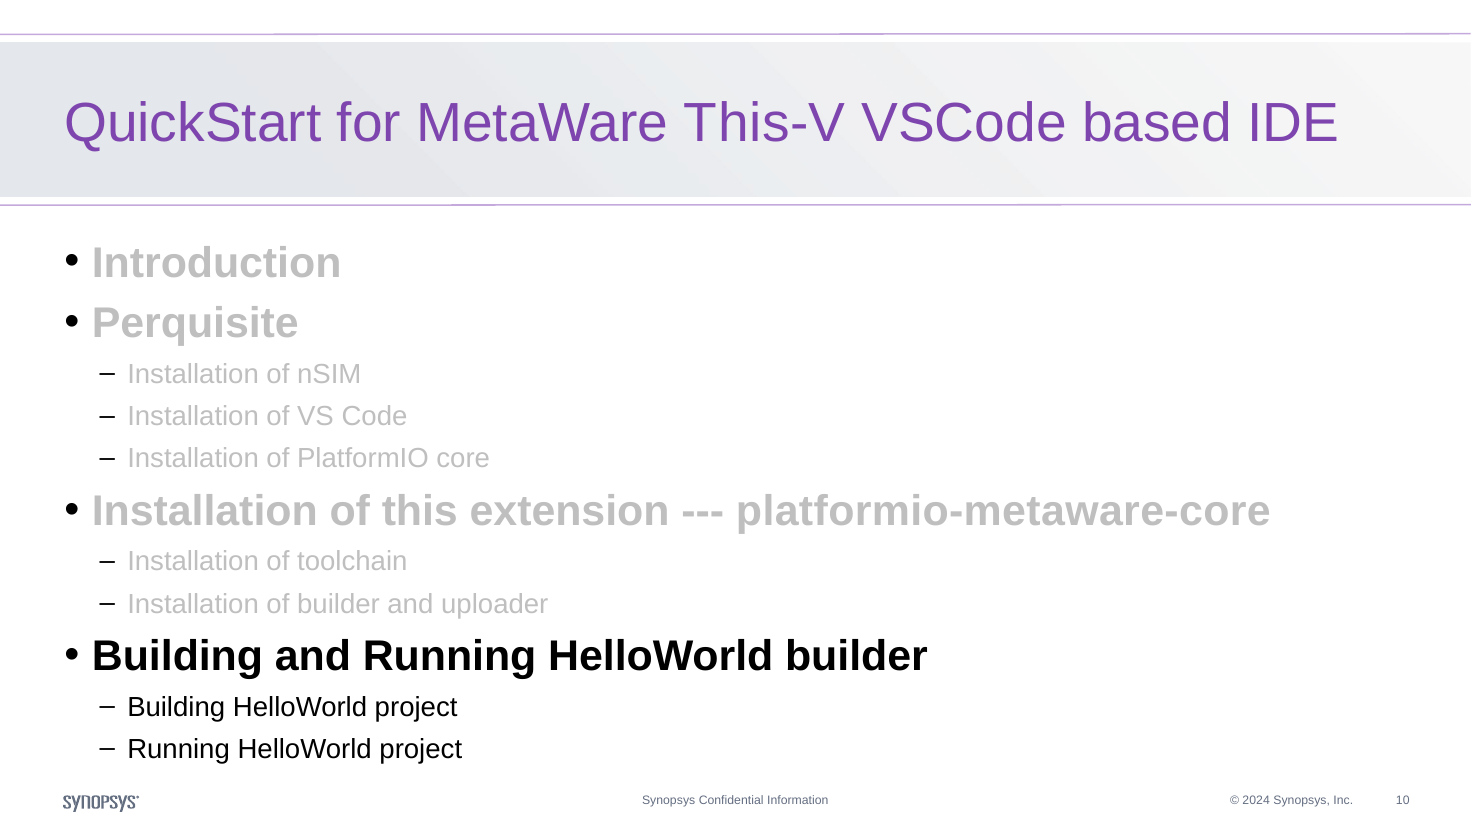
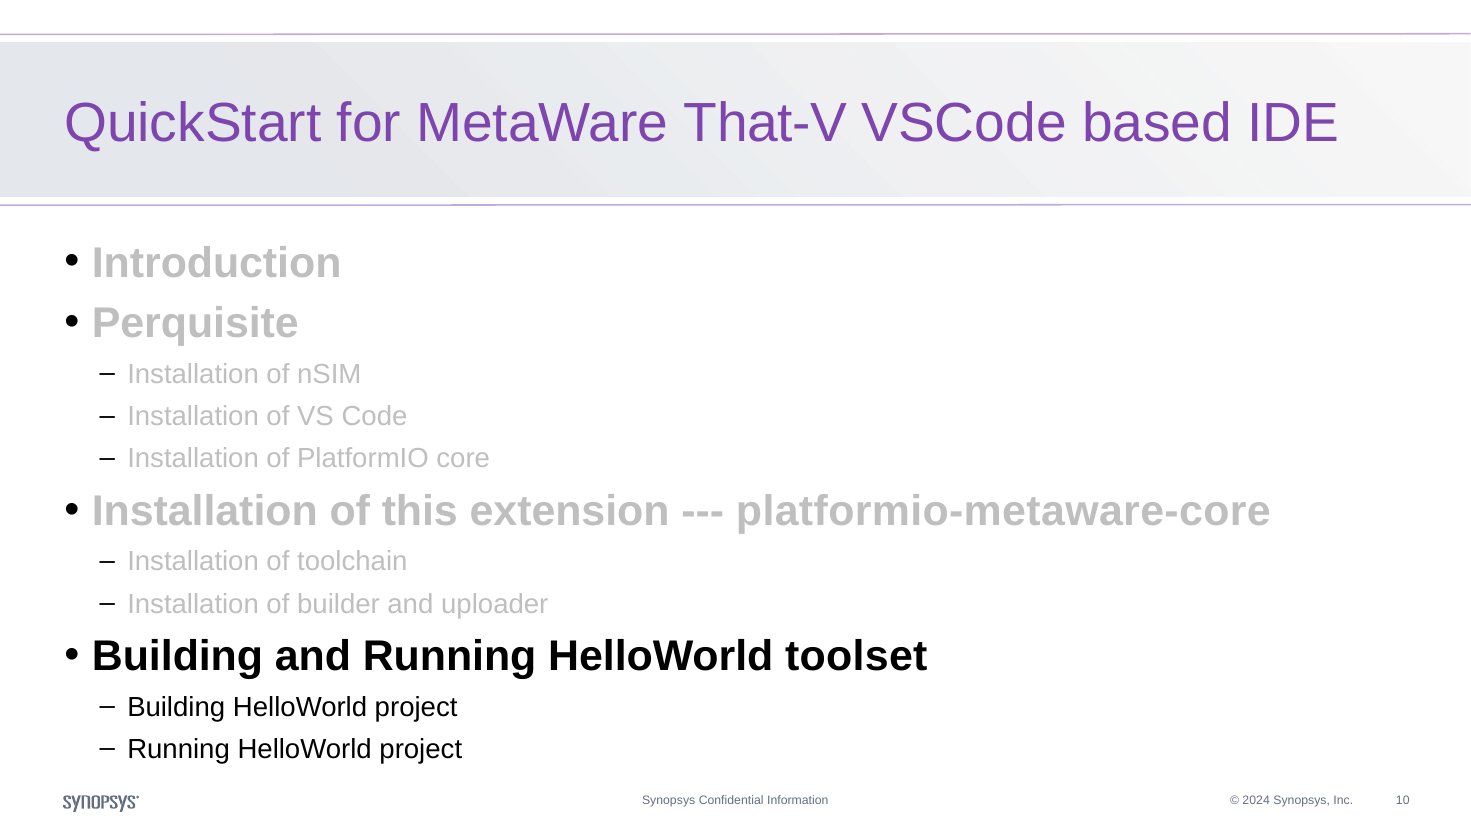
This-V: This-V -> That-V (765, 123)
HelloWorld builder: builder -> toolset (856, 657)
